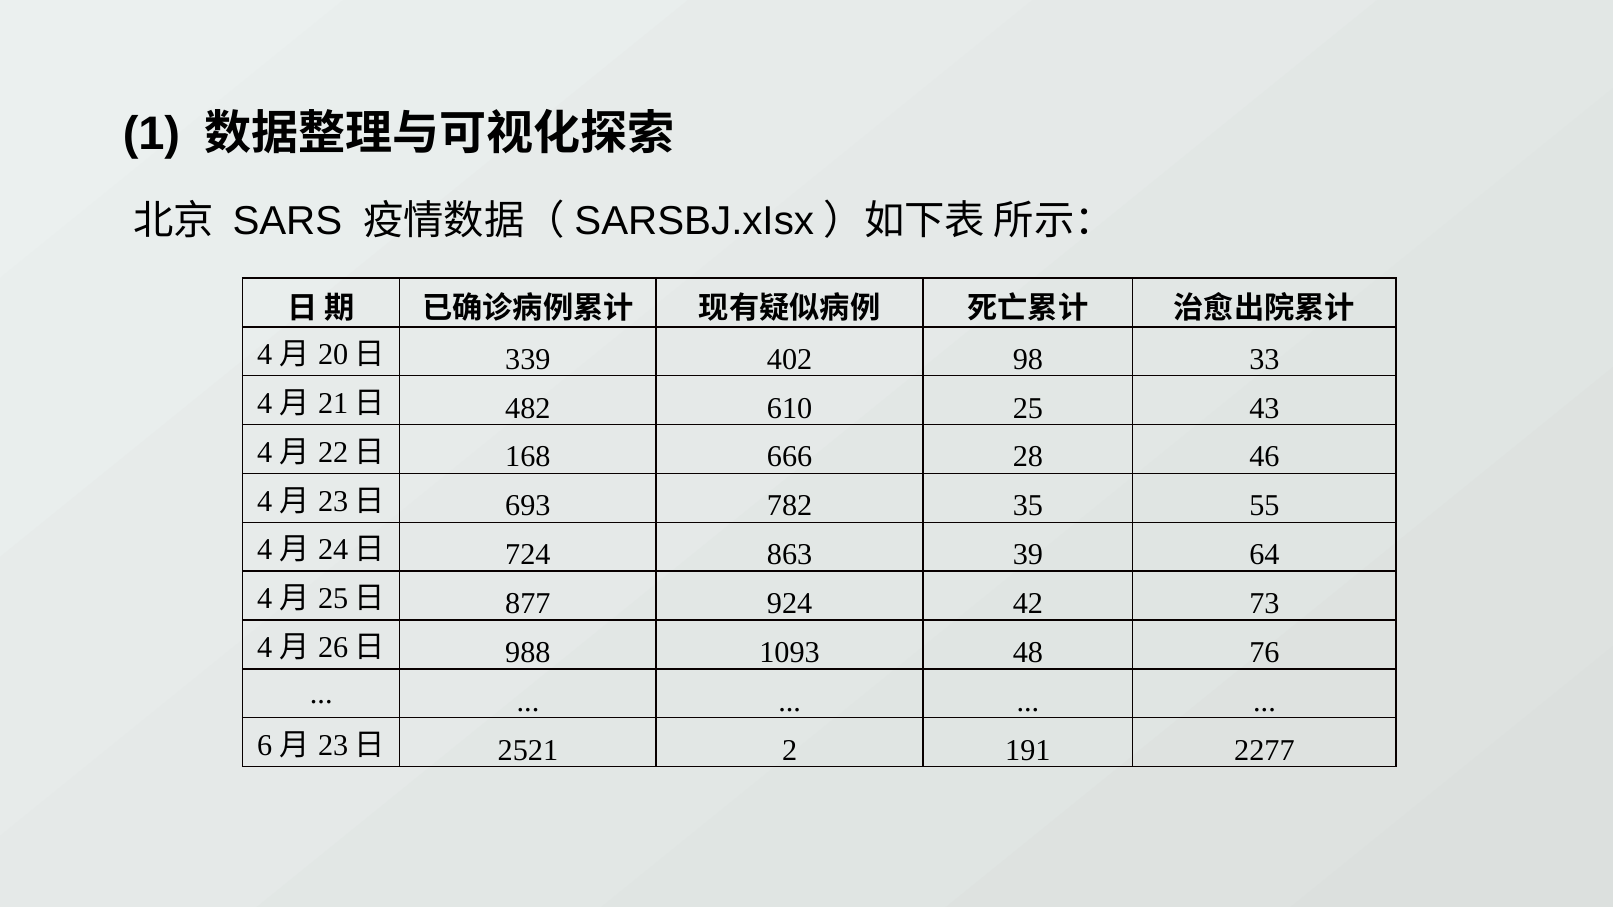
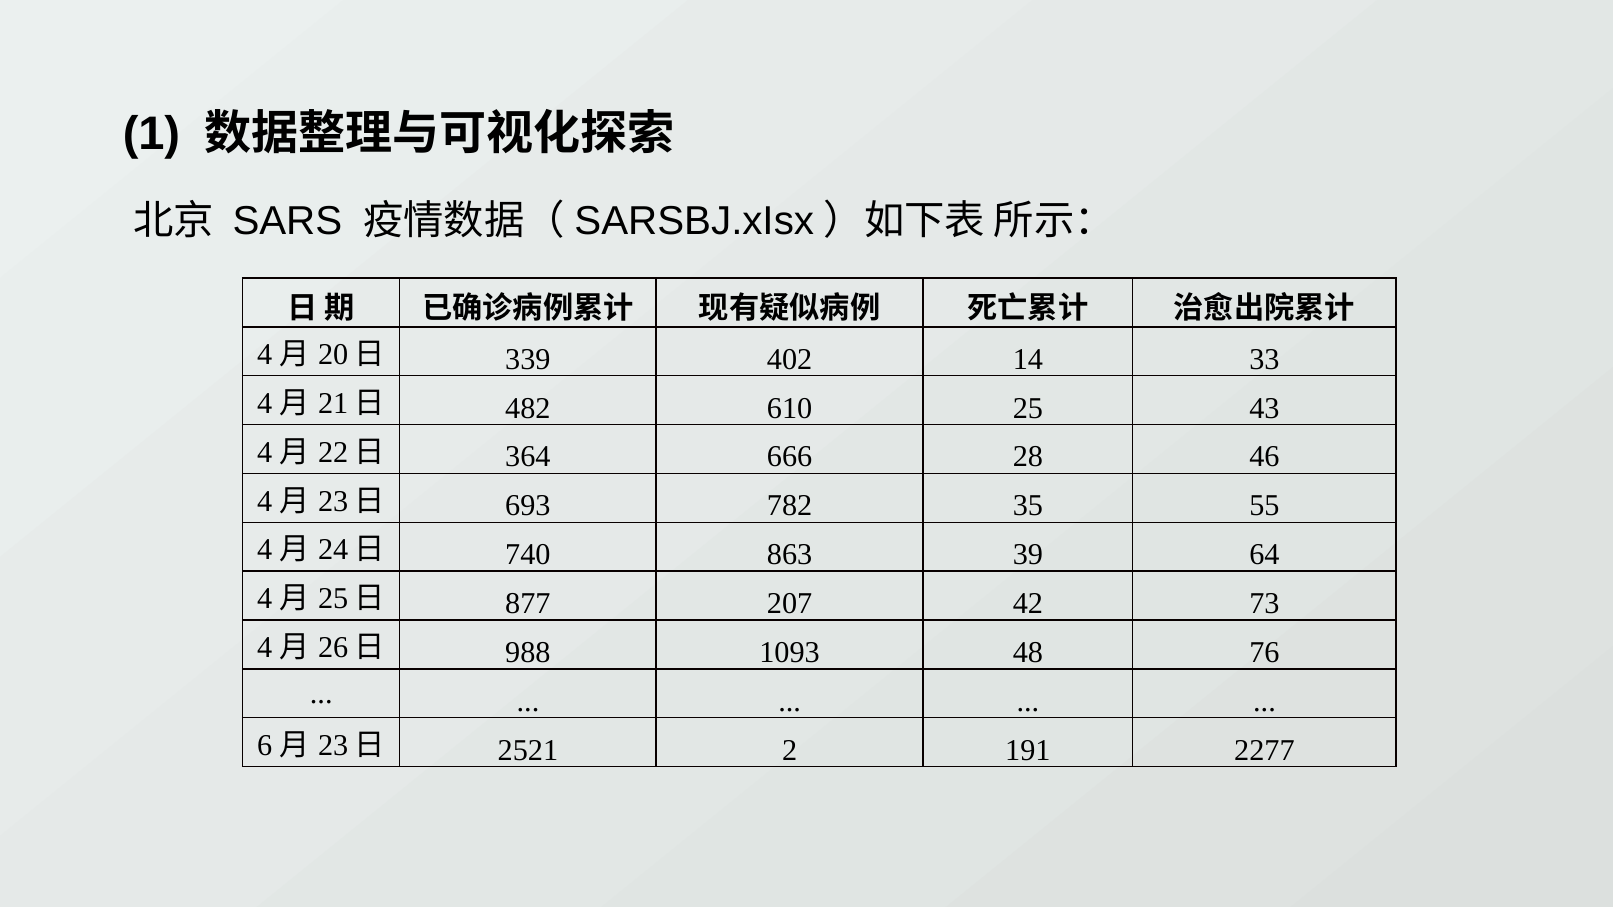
98: 98 -> 14 (1028, 359)
168: 168 -> 364 (528, 457)
724: 724 -> 740 (528, 555)
924: 924 -> 207 (790, 604)
